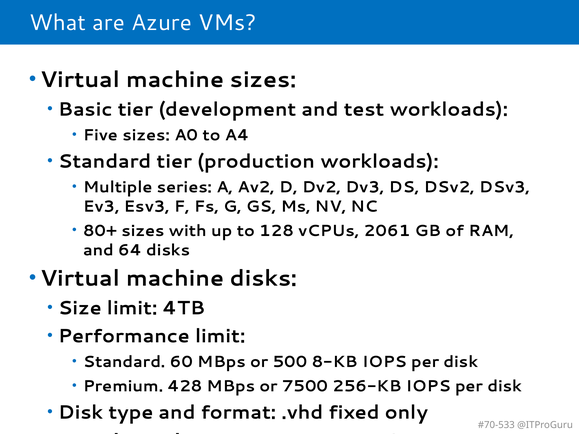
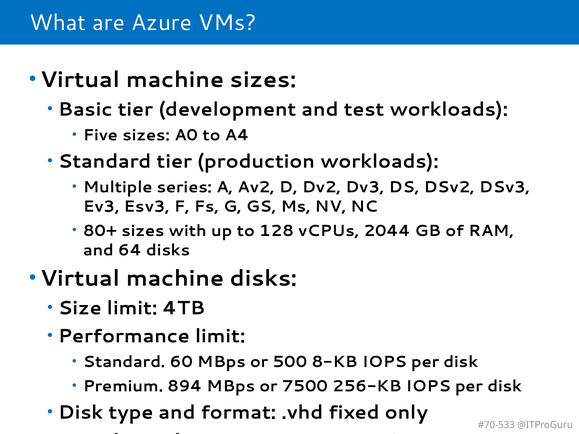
2061: 2061 -> 2044 (387, 231)
428: 428 -> 894 (185, 386)
